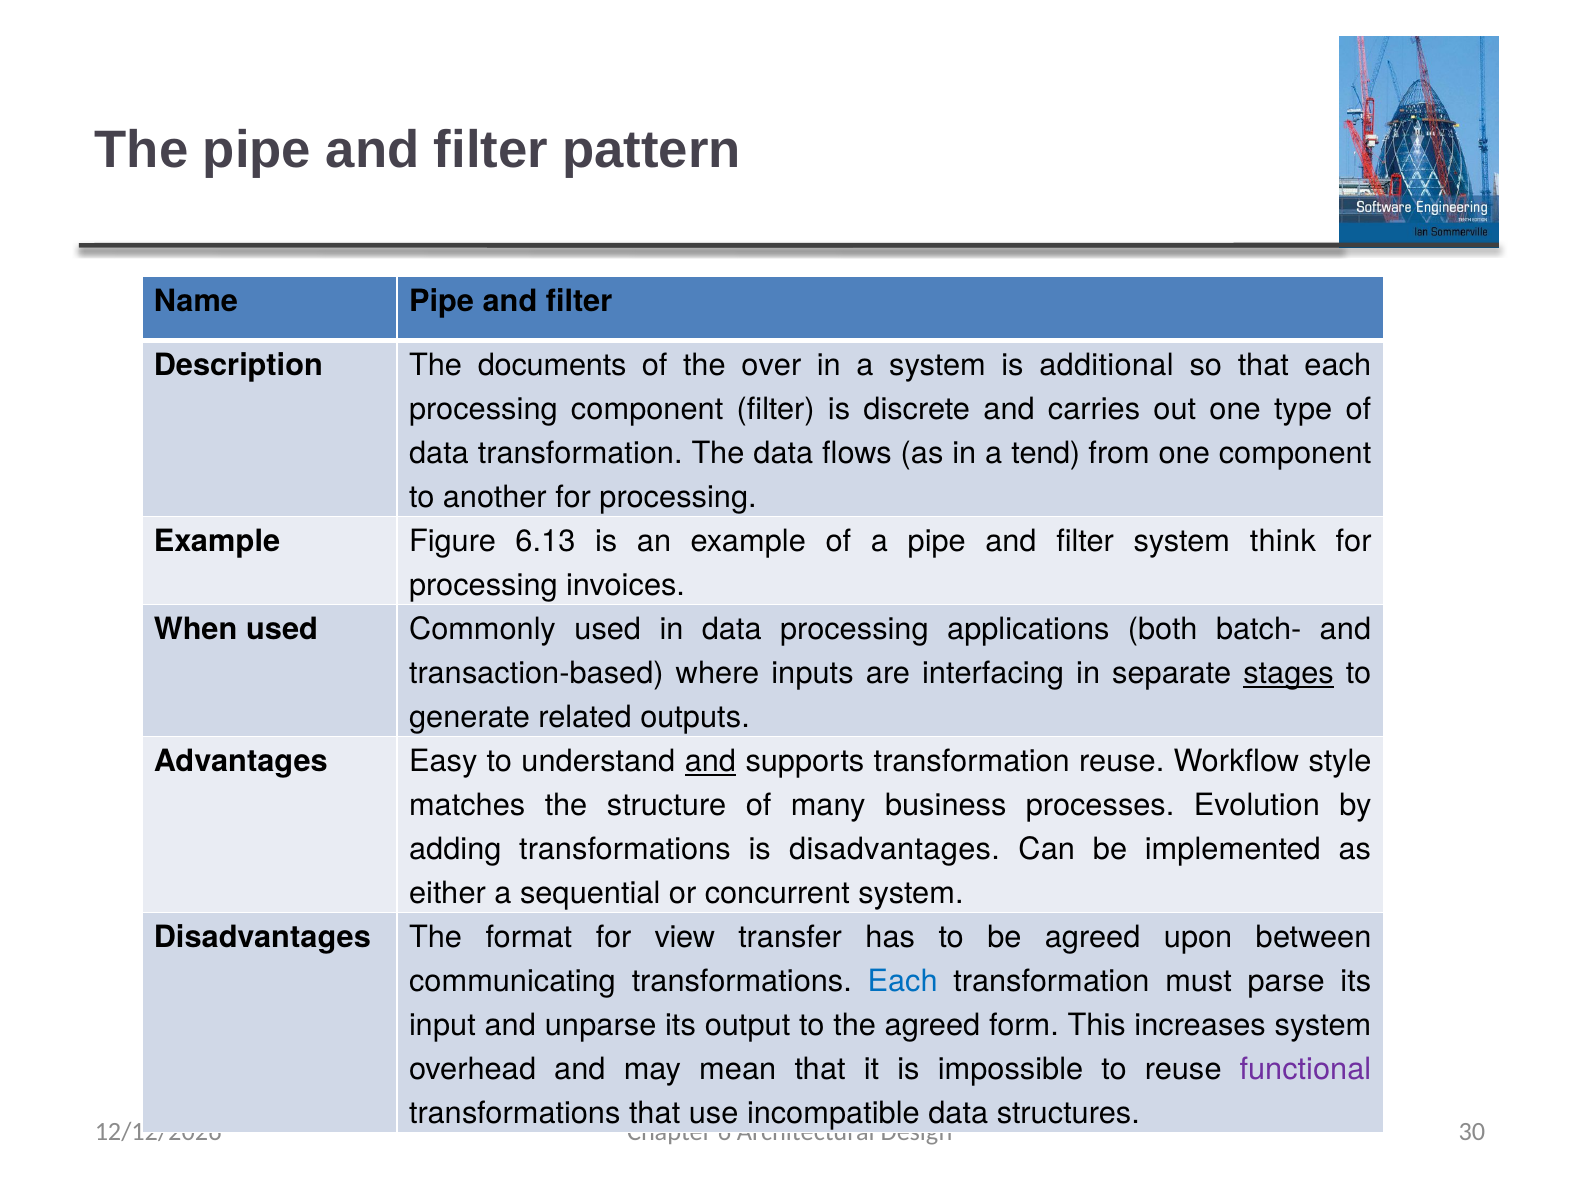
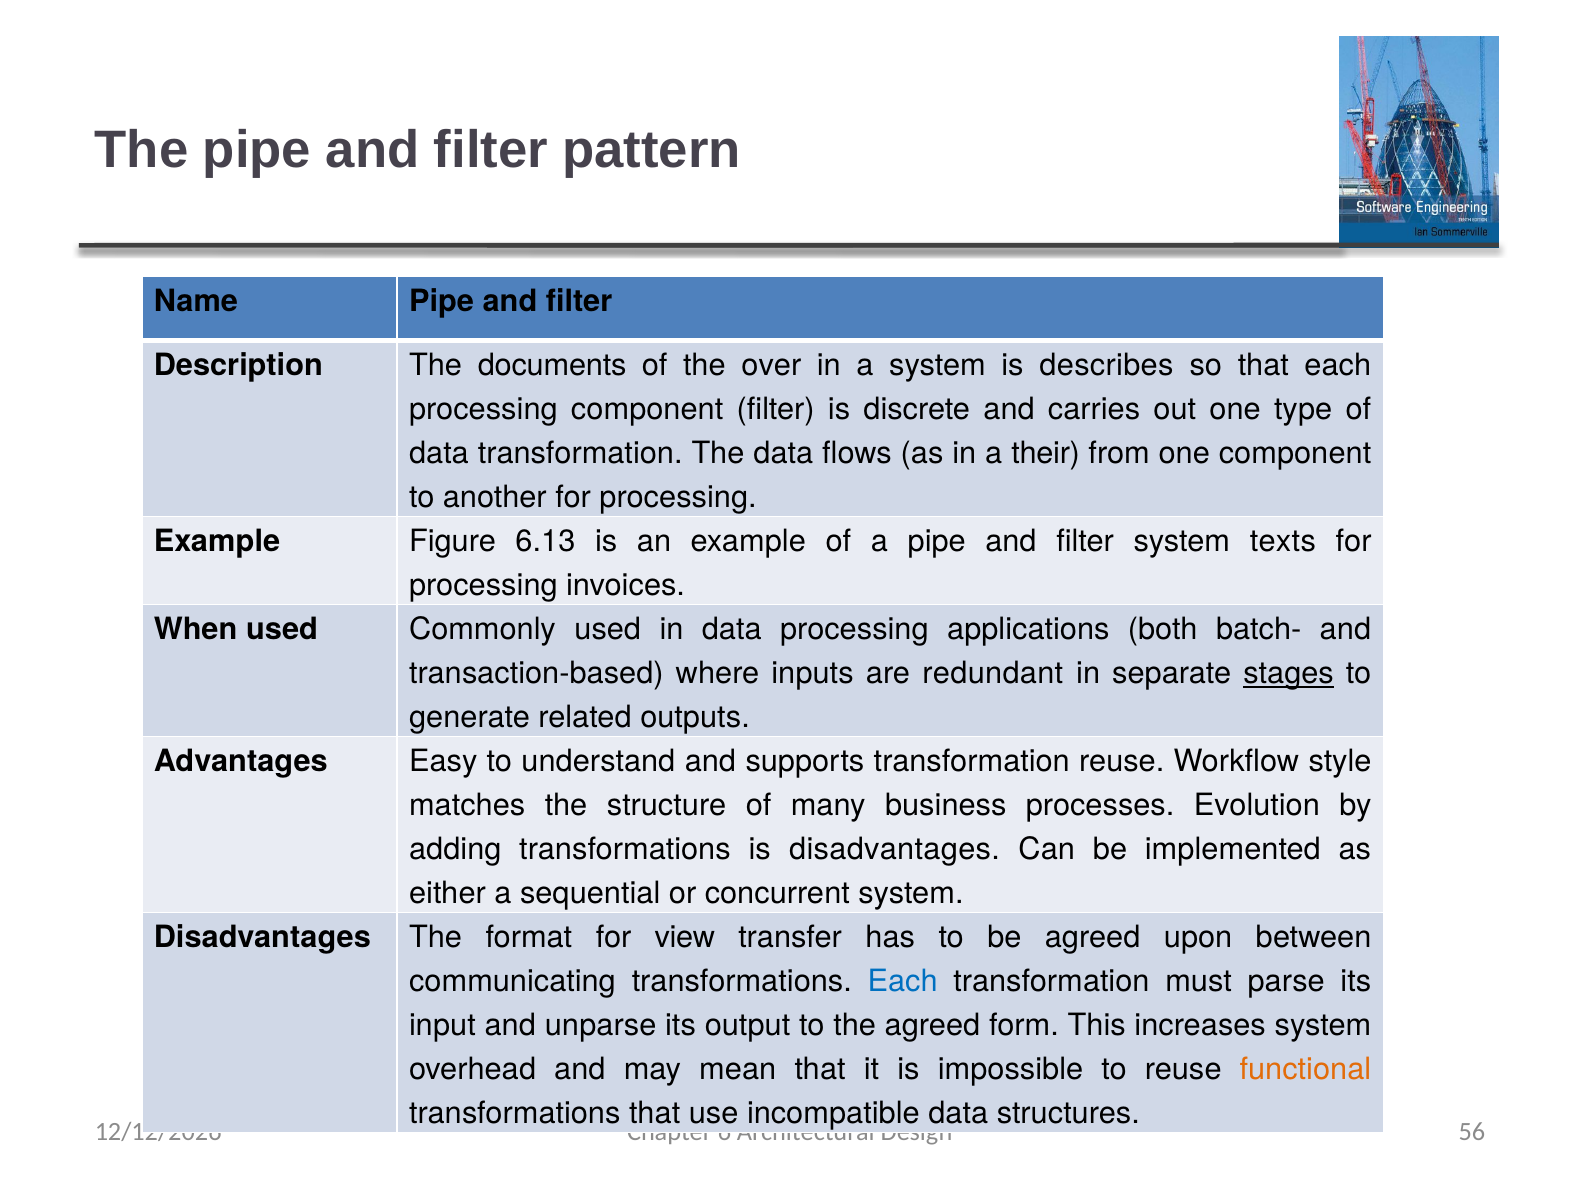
additional: additional -> describes (1106, 366)
tend: tend -> their (1046, 454)
think: think -> texts (1283, 542)
interfacing: interfacing -> redundant (993, 674)
and underline: present -> none (710, 762)
functional colour: purple -> orange (1305, 1070)
30: 30 -> 56 (1472, 1131)
